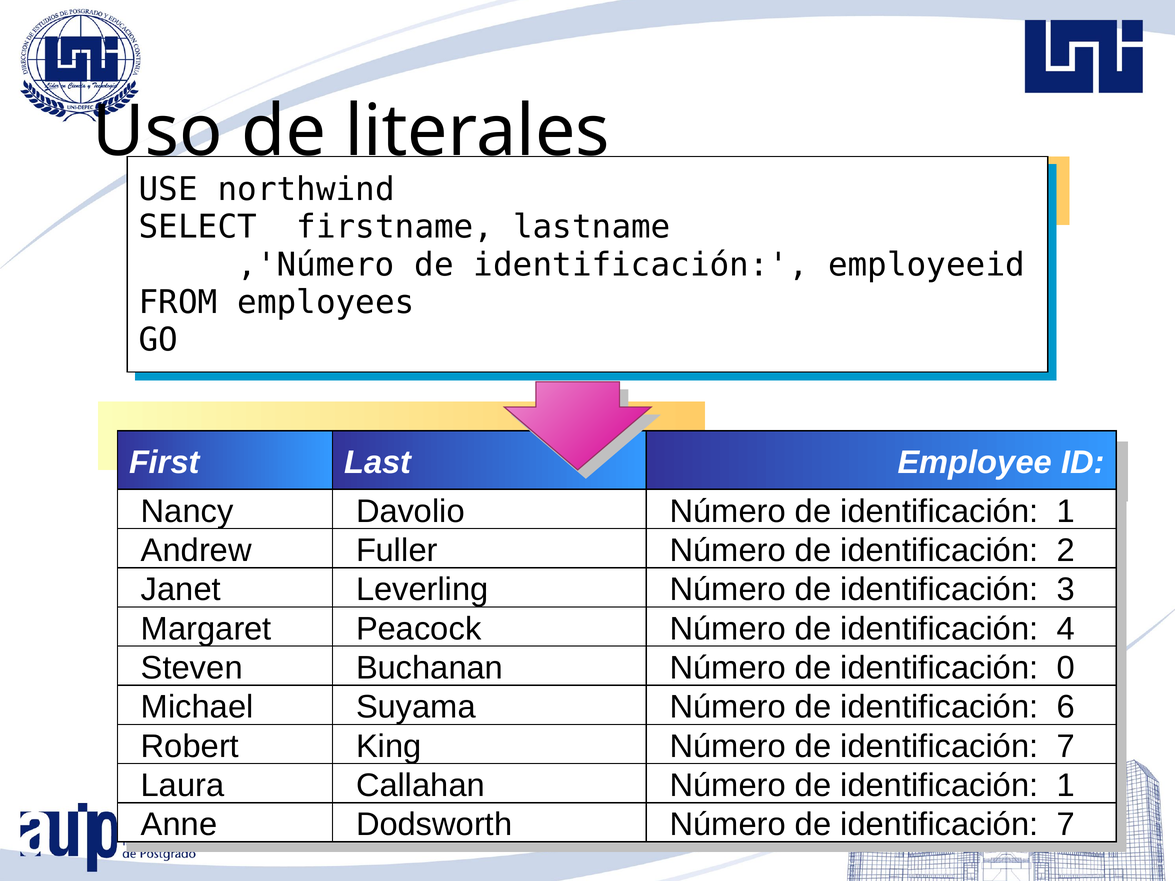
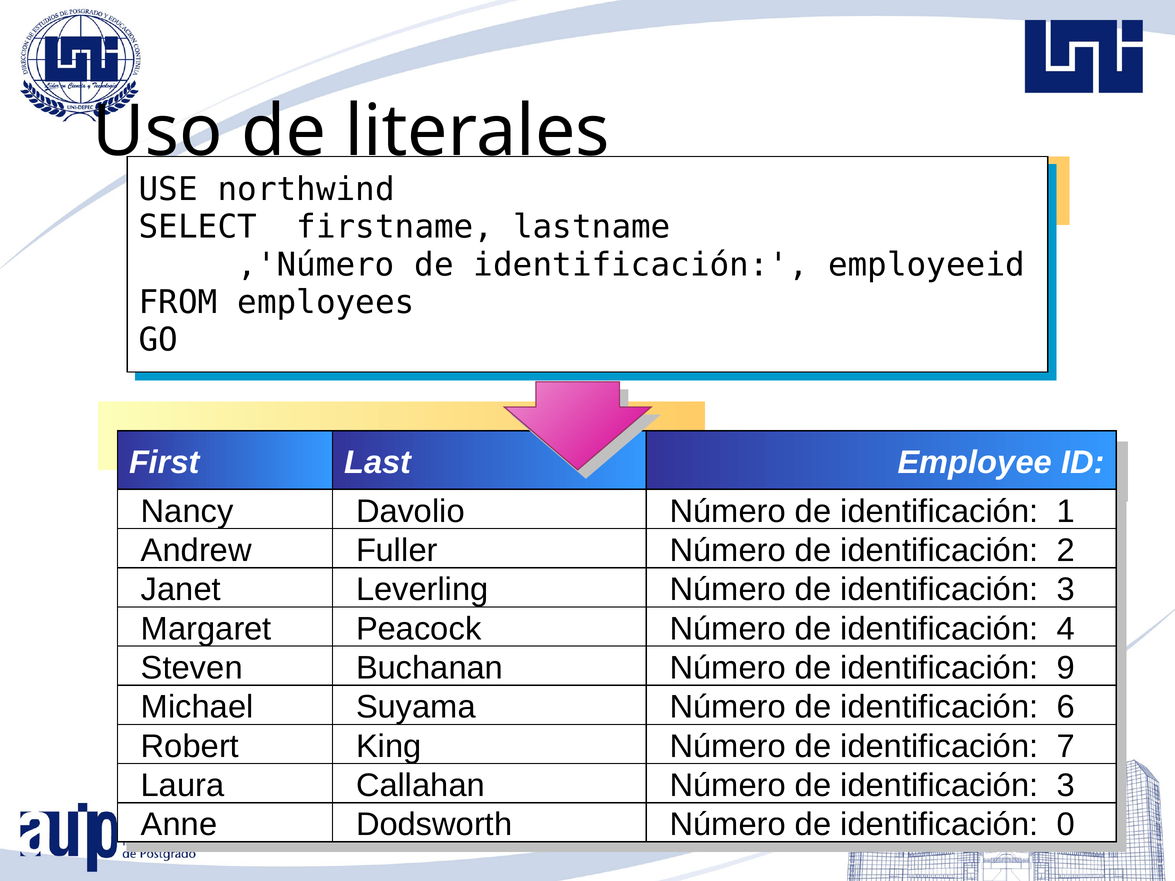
0: 0 -> 9 (1066, 668)
1: 1 -> 3 (1066, 786)
7: 7 -> 0 (1066, 825)
